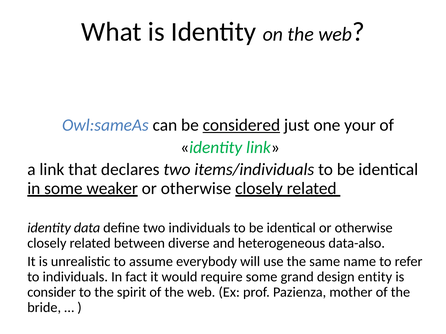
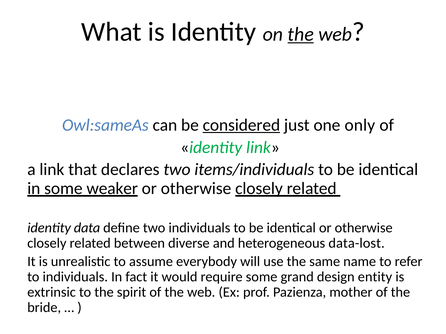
the underline: none -> present (301, 34)
your: your -> only (360, 125)
data-also: data-also -> data-lost (357, 243)
consider: consider -> extrinsic (52, 292)
